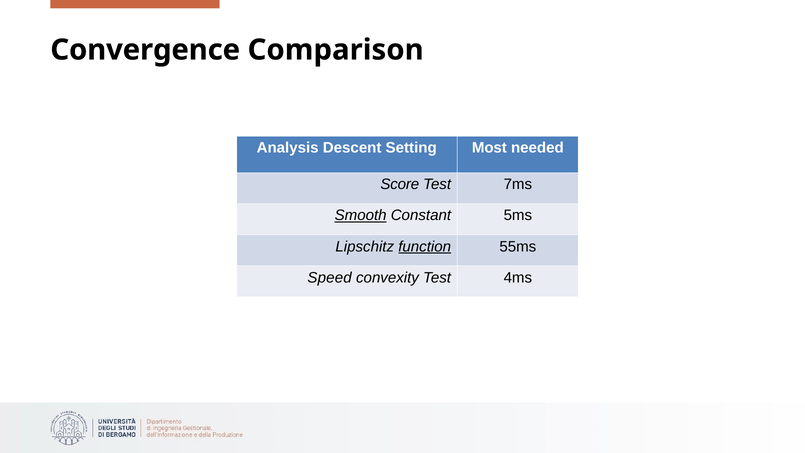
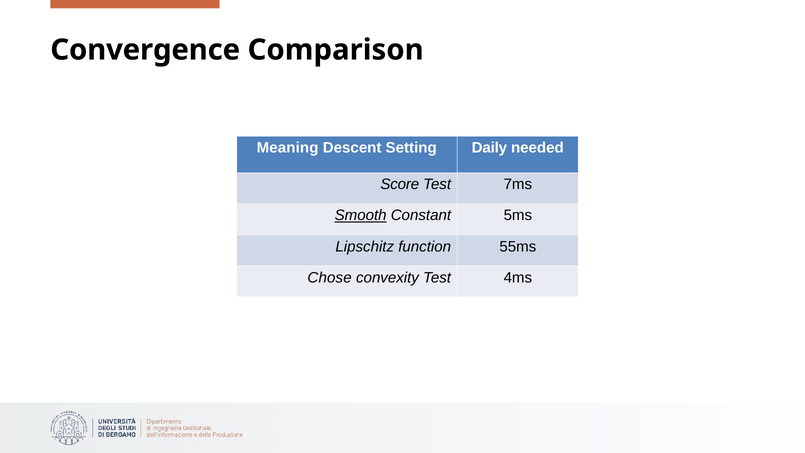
Analysis: Analysis -> Meaning (288, 148)
Most: Most -> Daily (489, 148)
function underline: present -> none (425, 246)
Speed: Speed -> Chose (330, 277)
